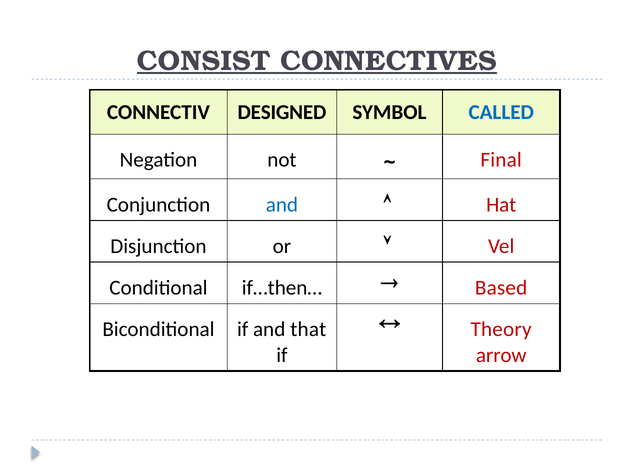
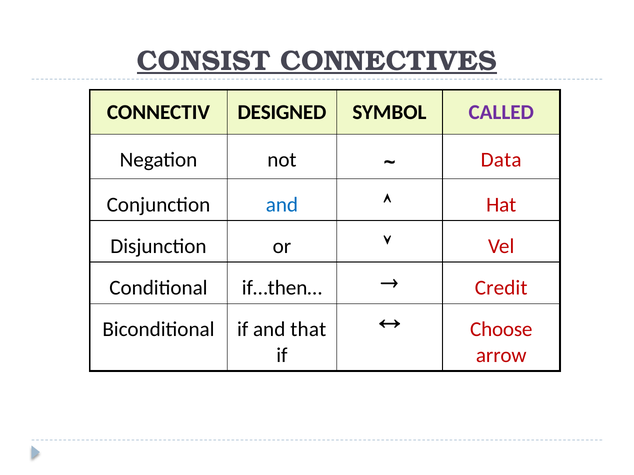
CALLED colour: blue -> purple (501, 112)
Final: Final -> Data (501, 160)
Based: Based -> Credit (501, 288)
Theory: Theory -> Choose (501, 330)
